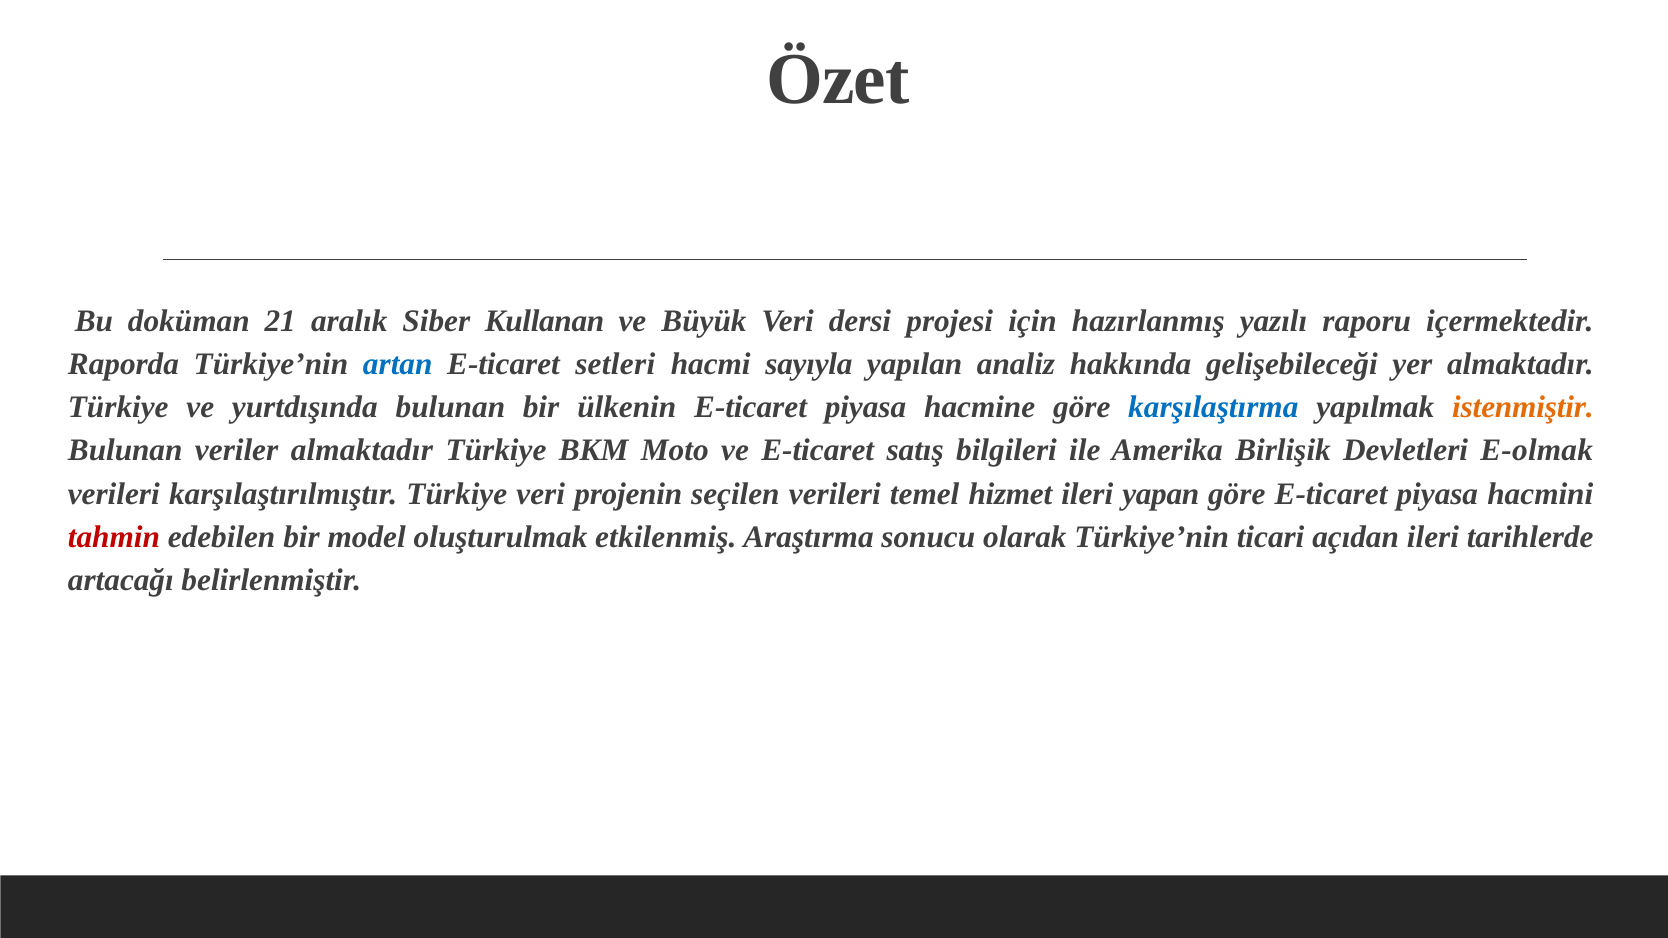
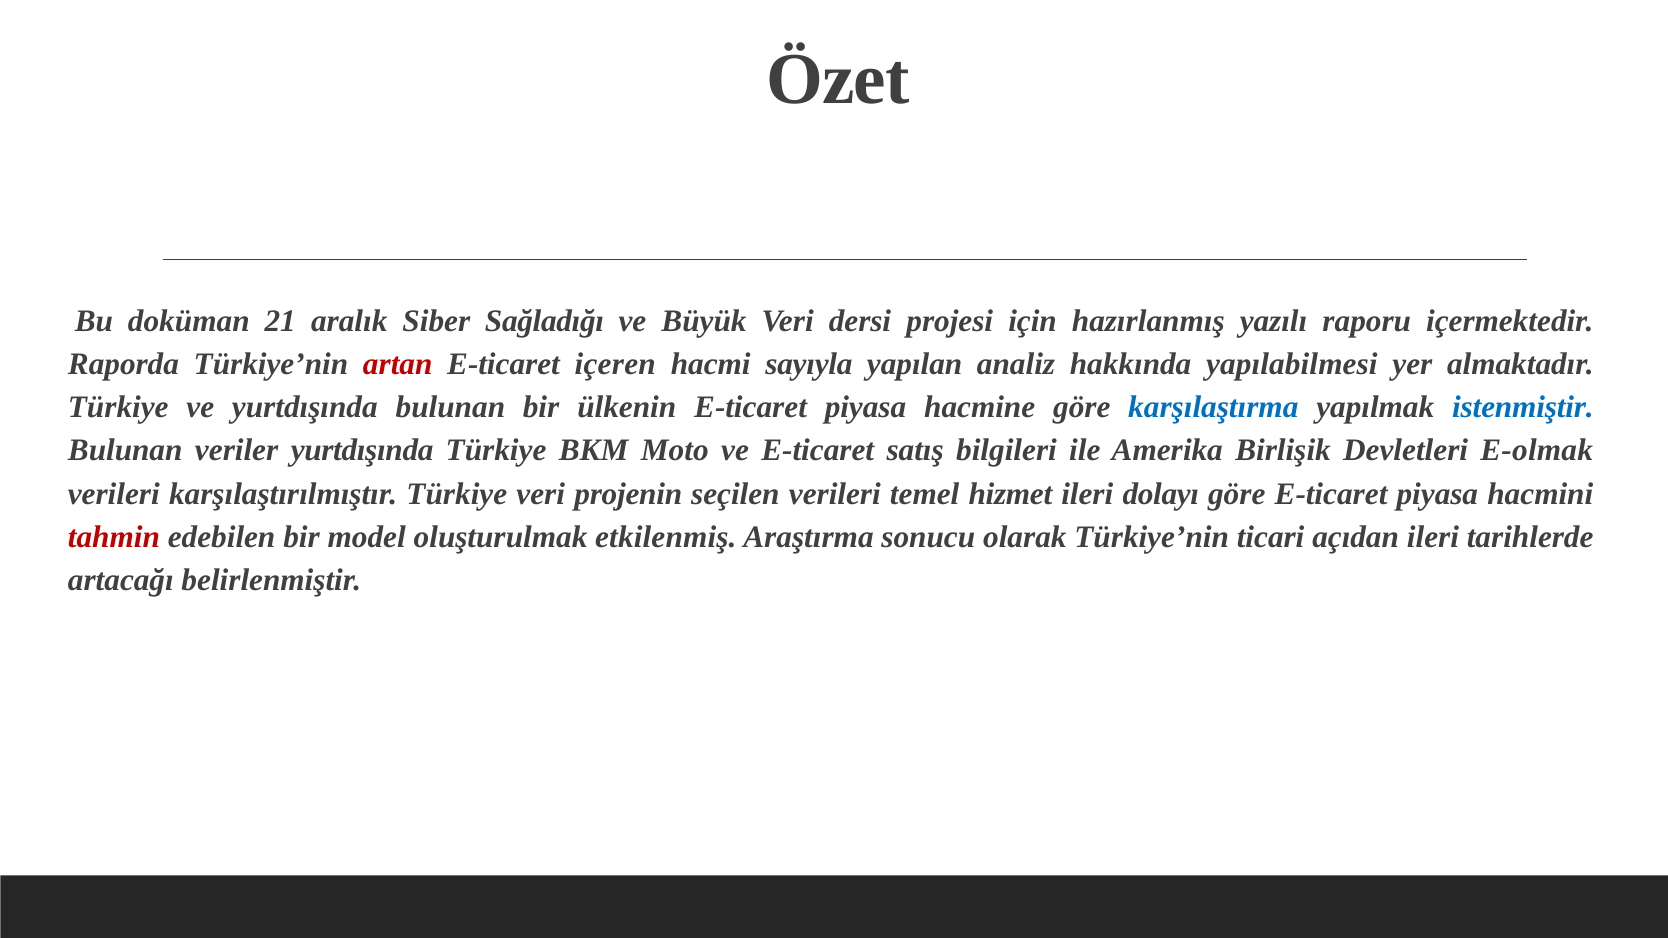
Kullanan: Kullanan -> Sağladığı (545, 321)
artan colour: blue -> red (398, 364)
setleri: setleri -> içeren (615, 364)
gelişebileceği: gelişebileceği -> yapılabilmesi (1292, 364)
istenmiştir colour: orange -> blue (1523, 408)
veriler almaktadır: almaktadır -> yurtdışında (362, 451)
yapan: yapan -> dolayı (1161, 494)
